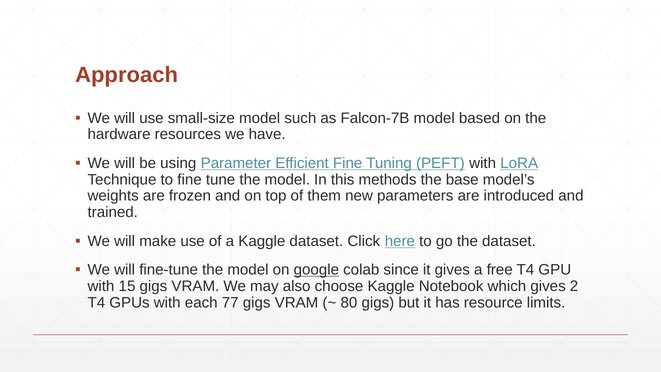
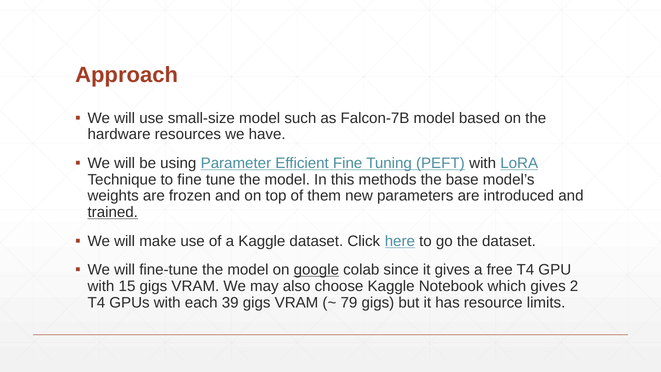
trained underline: none -> present (113, 212)
77: 77 -> 39 (230, 302)
80: 80 -> 79 (349, 302)
